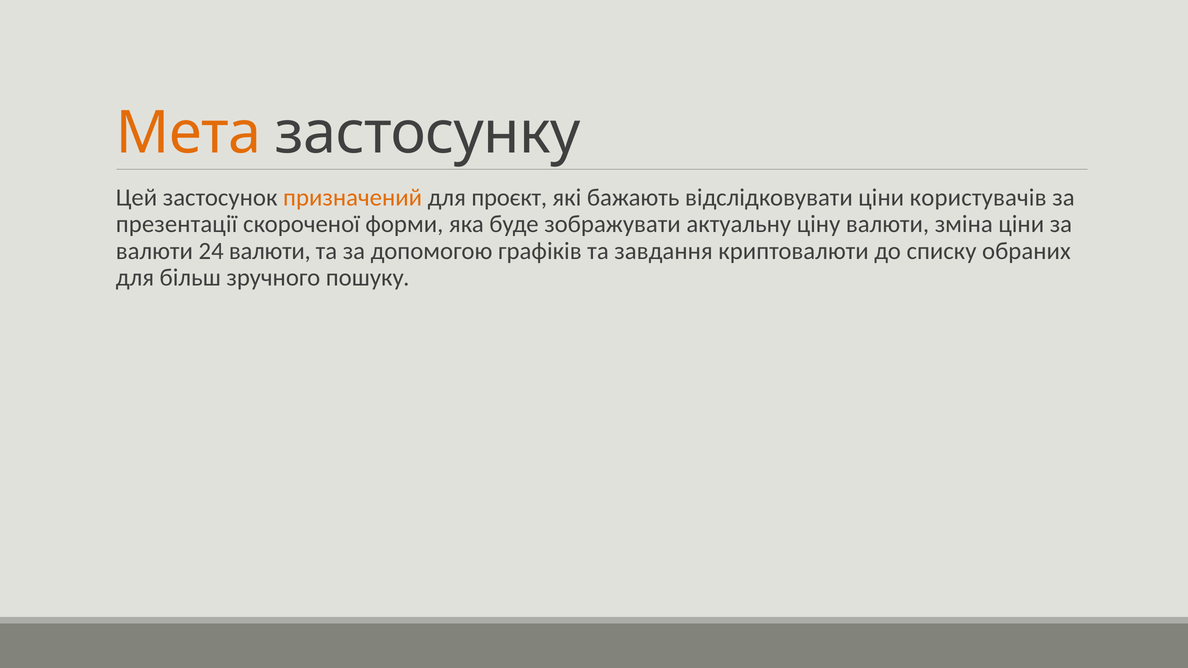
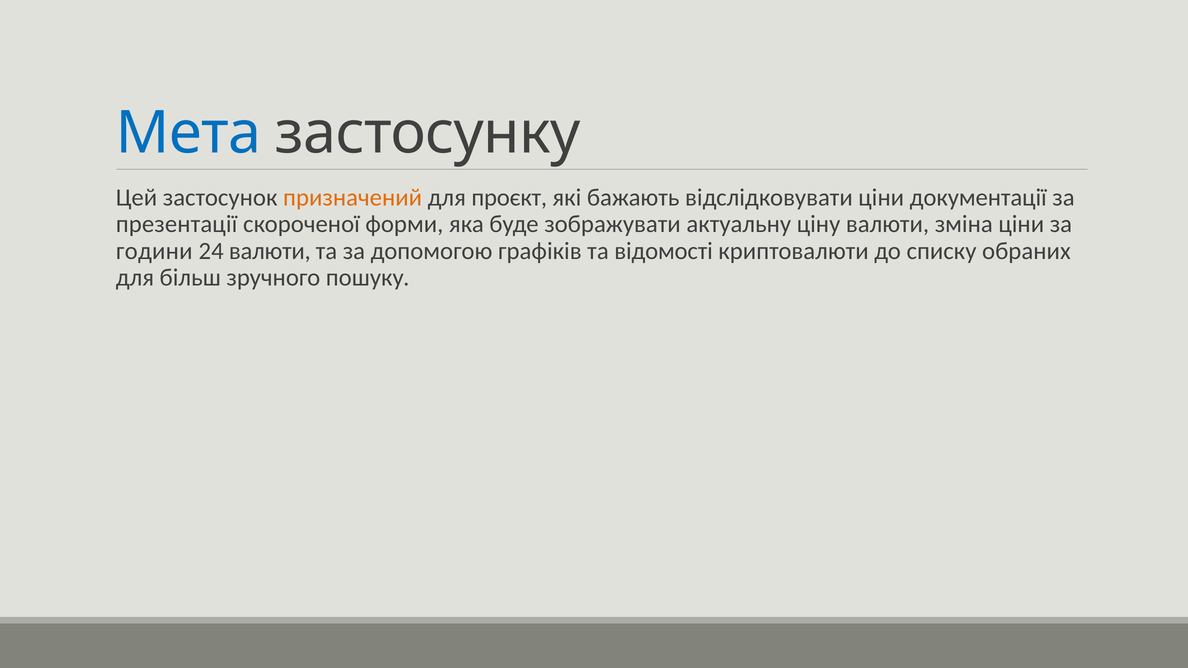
Мета colour: orange -> blue (188, 133)
користувачів: користувачів -> документації (978, 198)
валюти: валюти -> години (154, 251)
завдання: завдання -> відомості (664, 251)
